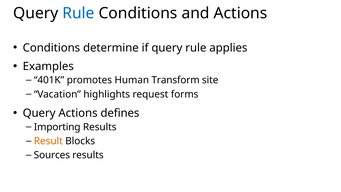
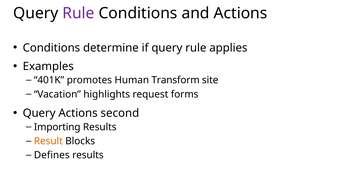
Rule colour: blue -> purple (78, 13)
defines: defines -> second (120, 113)
Sources: Sources -> Defines (52, 155)
